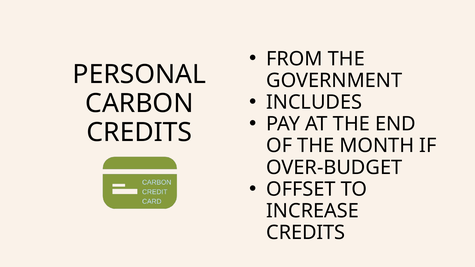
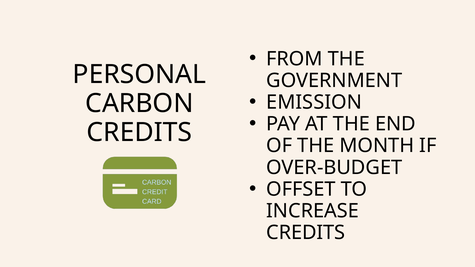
INCLUDES: INCLUDES -> EMISSION (314, 102)
